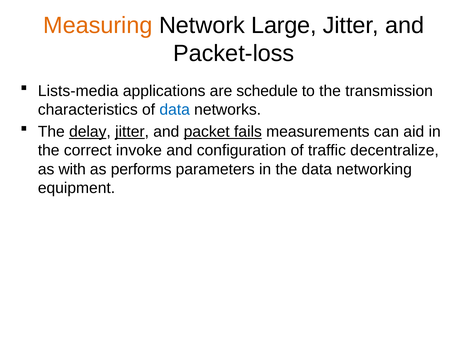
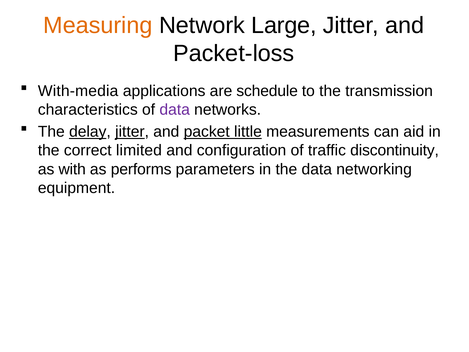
Lists-media: Lists-media -> With-media (78, 91)
data colour: blue -> purple (175, 110)
fails: fails -> little (248, 132)
invoke: invoke -> limited (139, 150)
decentralize: decentralize -> discontinuity (395, 150)
